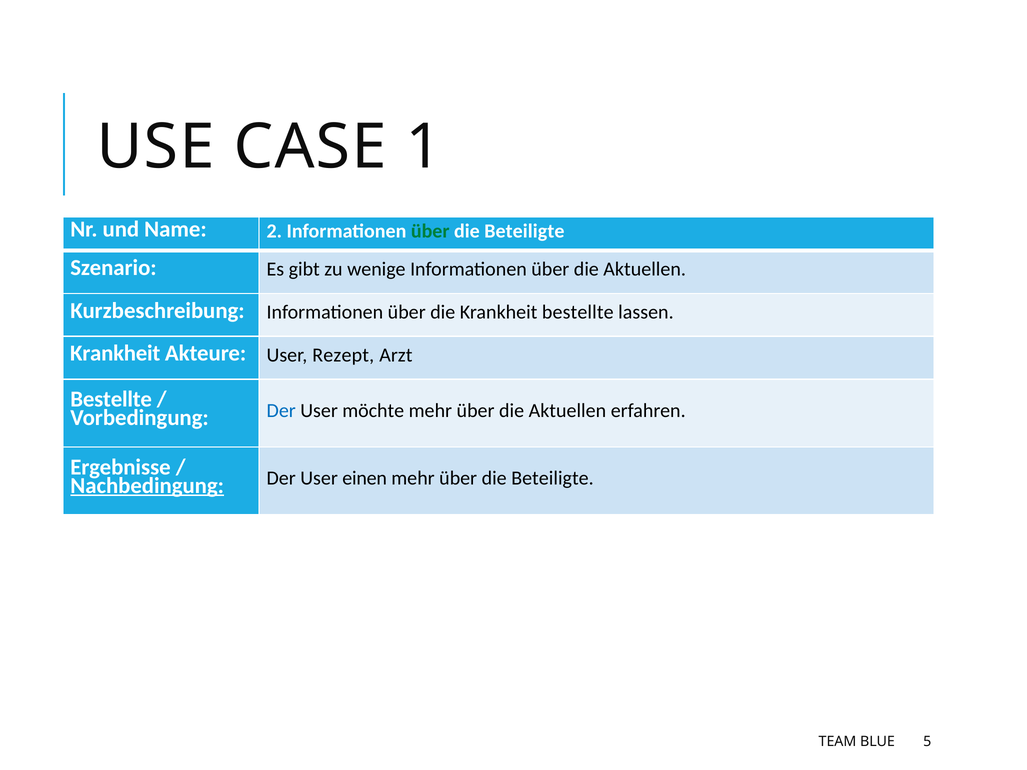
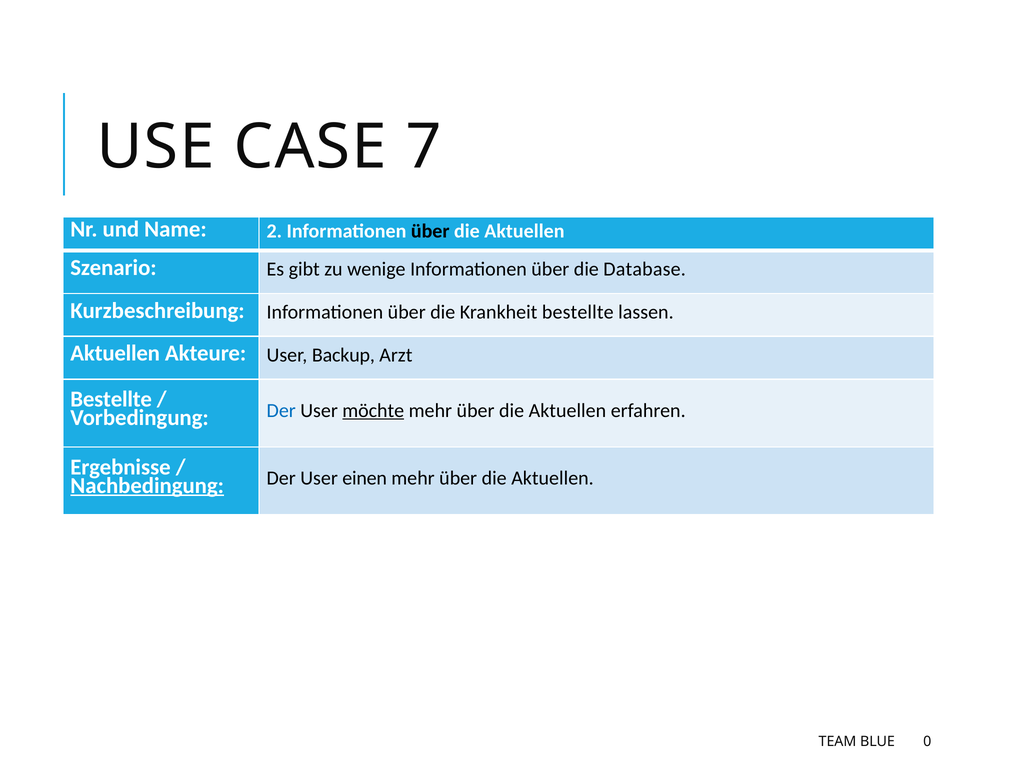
1: 1 -> 7 (424, 147)
über colour: green -> black (430, 231)
Beteiligte: Beteiligte -> Aktuellen (524, 231)
Informationen über die Aktuellen: Aktuellen -> Database (645, 269)
Krankheit: Krankheit -> Aktuellen (115, 354)
Rezept: Rezept -> Backup (343, 355)
möchte underline: none -> present (373, 411)
Beteiligte: Beteiligte -> Aktuellen (553, 478)
5: 5 -> 0 (927, 742)
